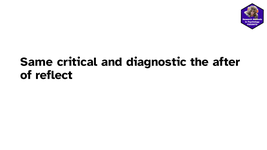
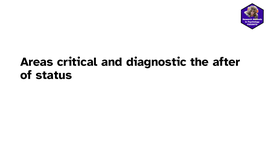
Same: Same -> Areas (37, 62)
reflect: reflect -> status (54, 75)
